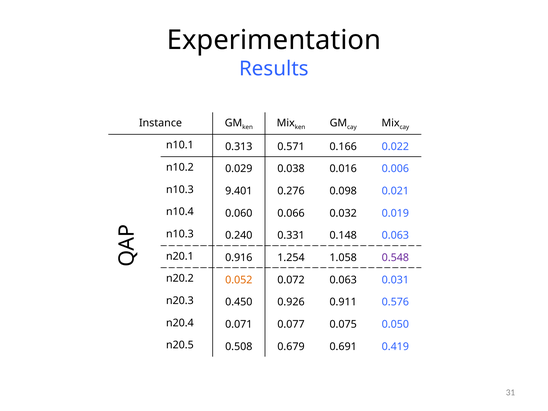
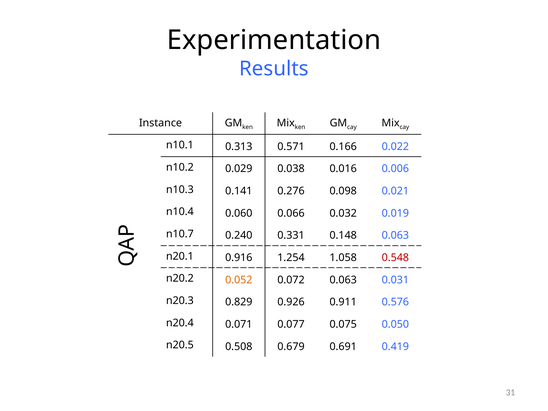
9.401: 9.401 -> 0.141 (239, 191)
n10.3: n10.3 -> n10.7 (180, 234)
0.548 colour: purple -> red (395, 258)
0.450: 0.450 -> 0.829 (239, 302)
